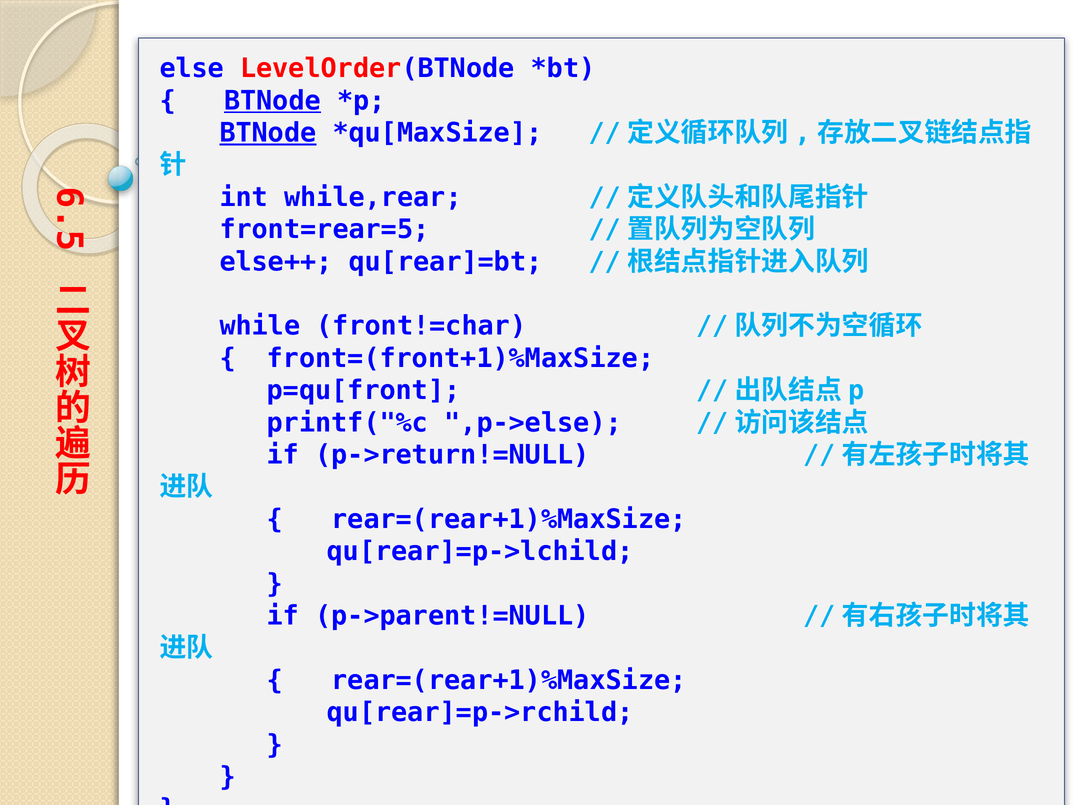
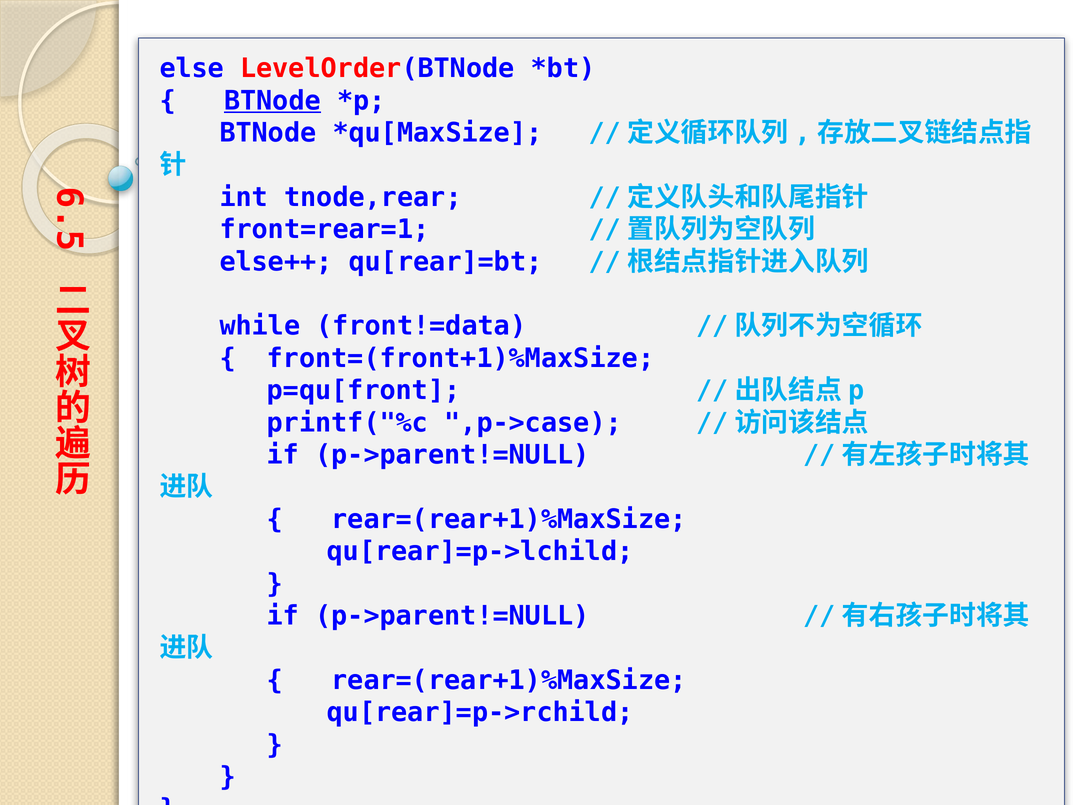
BTNode underline: present -> none (268, 133)
while,rear: while,rear -> tnode,rear (373, 197)
front=rear=5: front=rear=5 -> front=rear=1 (324, 229)
front!=char: front!=char -> front!=data (421, 326)
,p->else: ,p->else -> ,p->case (533, 423)
p->return!=NULL: p->return!=NULL -> p->parent!=NULL (452, 455)
